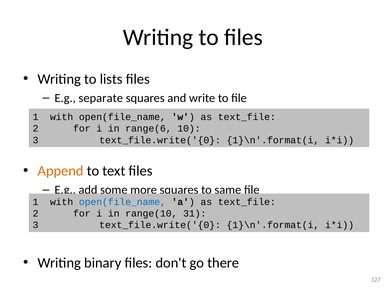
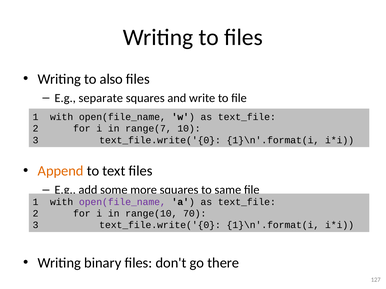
lists: lists -> also (111, 79)
range(6: range(6 -> range(7 (148, 129)
open(file_name colour: blue -> purple (122, 202)
31: 31 -> 70 (195, 214)
